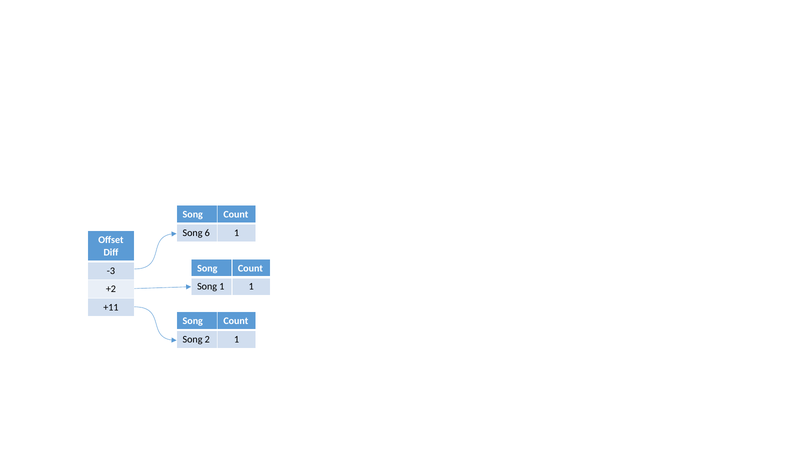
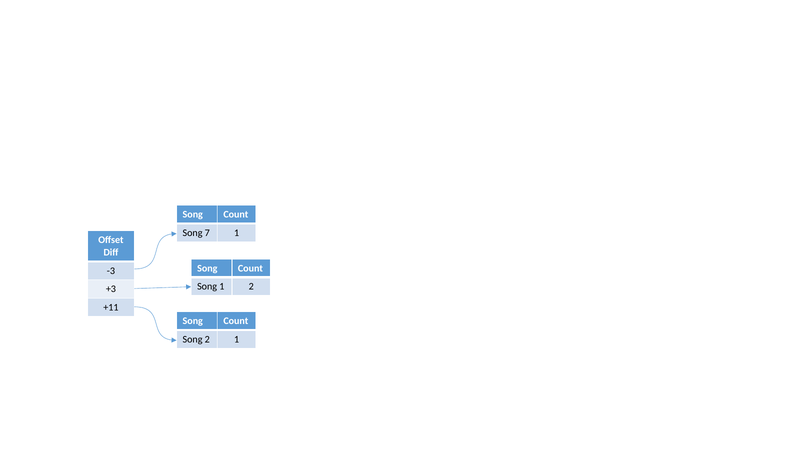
6: 6 -> 7 (207, 233)
1 1: 1 -> 2 (251, 287)
+2: +2 -> +3 (111, 289)
